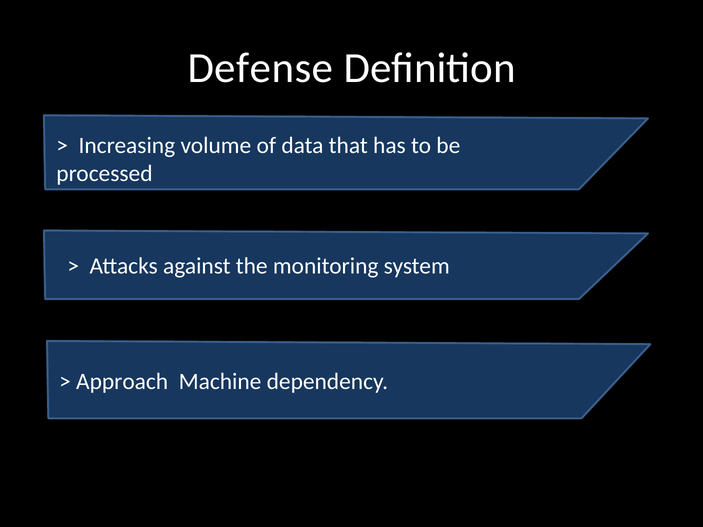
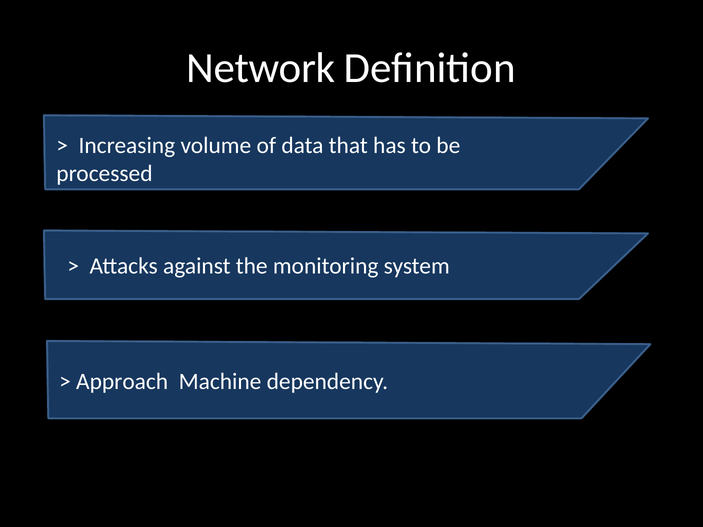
Defense: Defense -> Network (261, 68)
